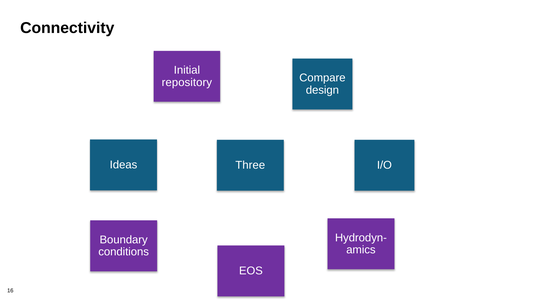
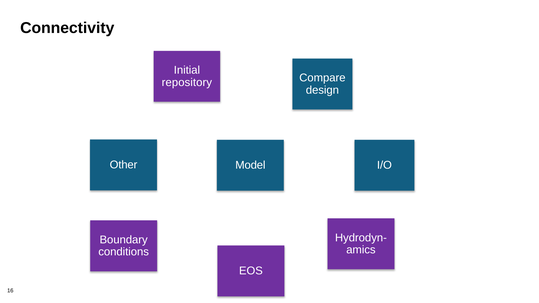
Ideas: Ideas -> Other (124, 165)
Three: Three -> Model (250, 165)
